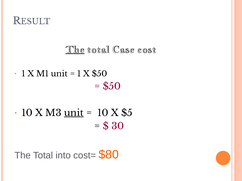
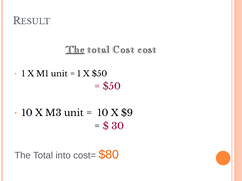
total Case: Case -> Cost (123, 50)
unit underline: present -> none (74, 113)
$5: $5 -> $9 (127, 113)
